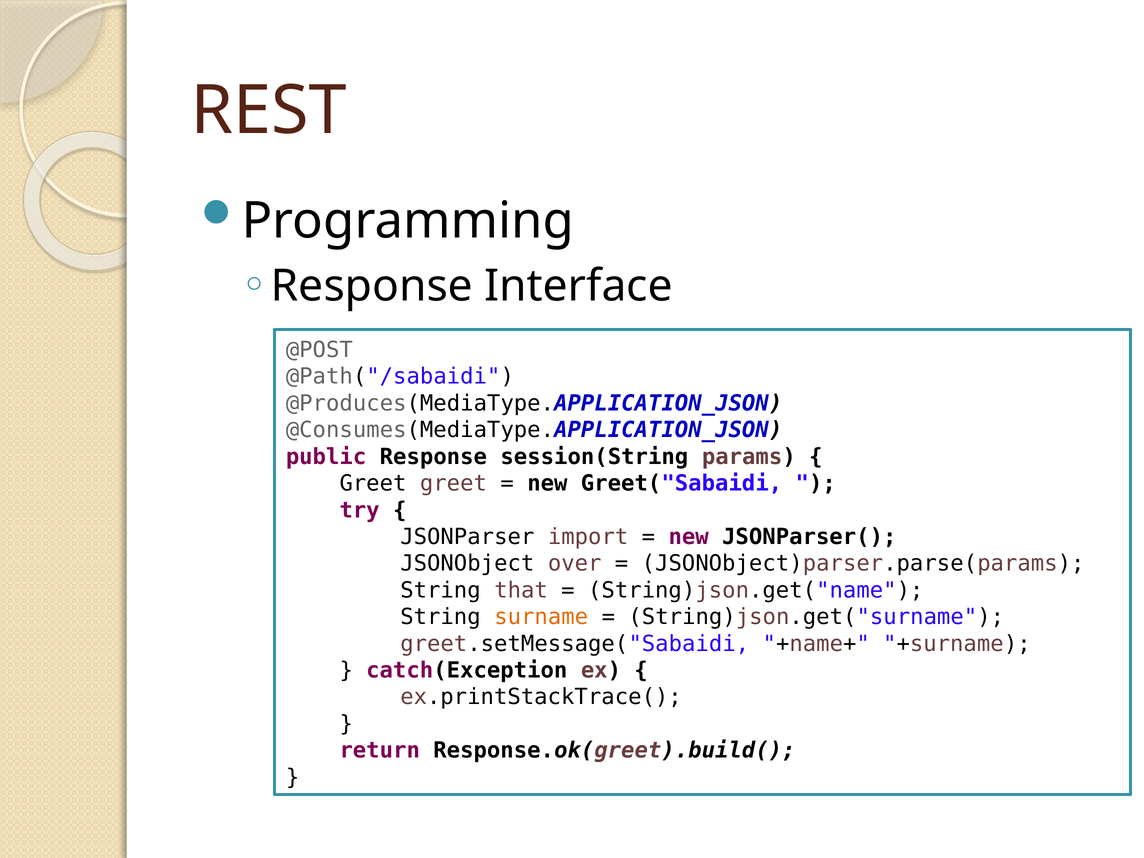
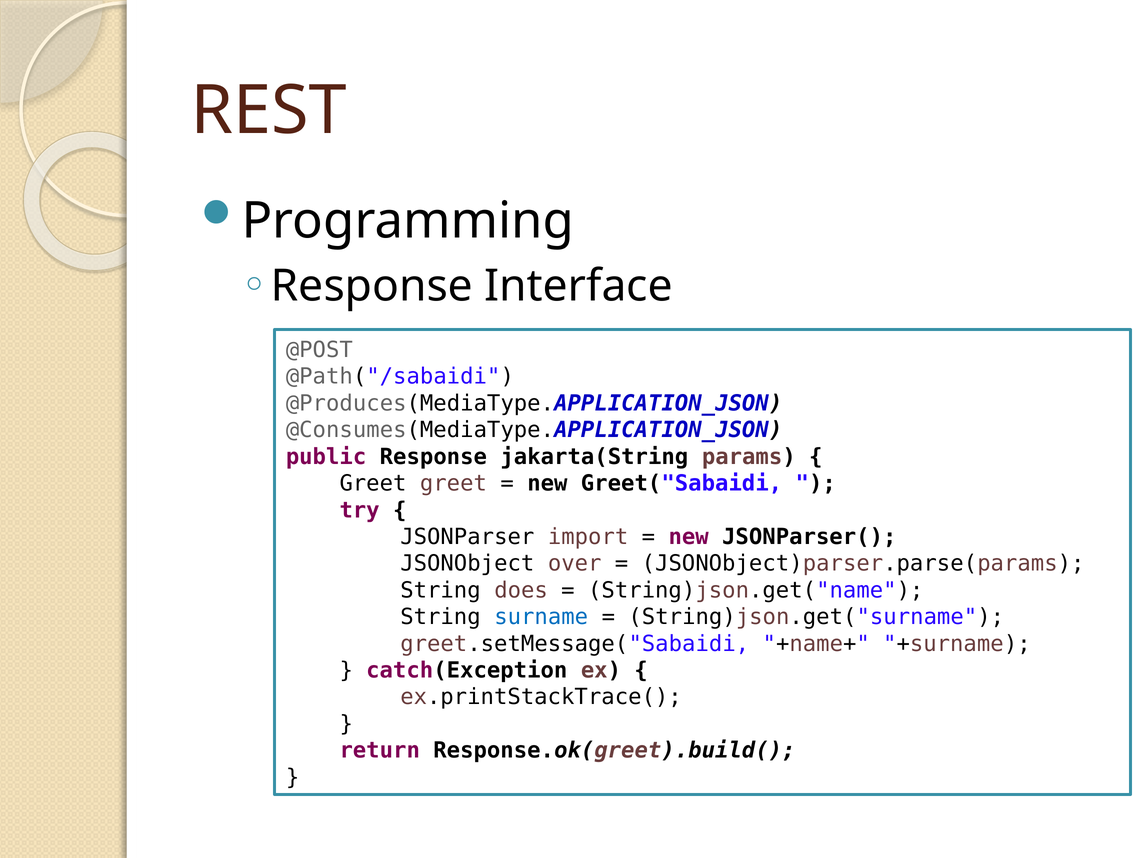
session(String: session(String -> jakarta(String (594, 457)
that: that -> does (521, 590)
surname colour: orange -> blue (541, 617)
